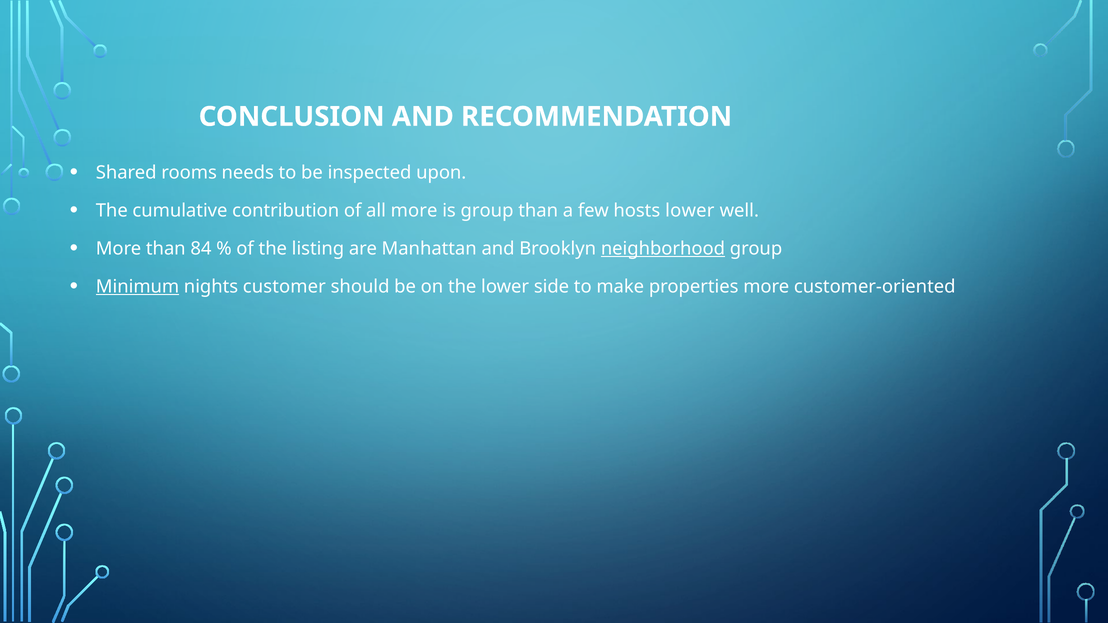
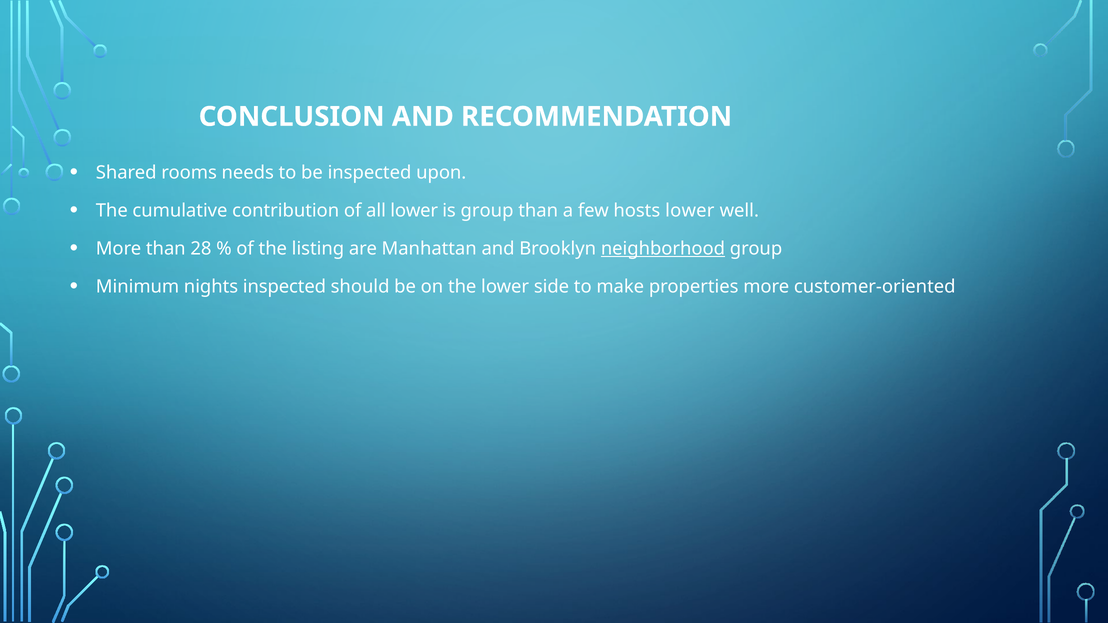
all more: more -> lower (414, 211)
84: 84 -> 28 (201, 249)
Minimum underline: present -> none (138, 287)
nights customer: customer -> inspected (284, 287)
